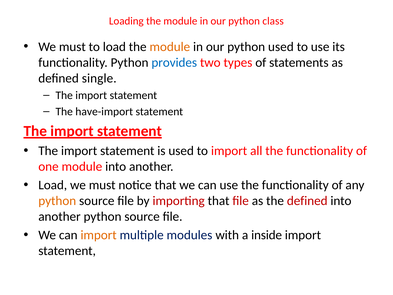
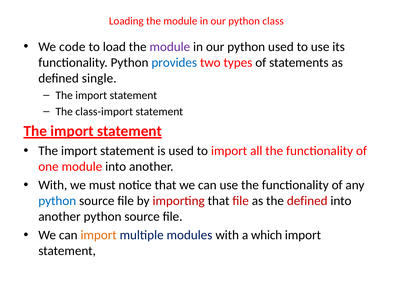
must: must -> code (72, 47)
module colour: orange -> purple (170, 47)
have-import: have-import -> class-import (104, 111)
Load: Load -> With (53, 185)
python colour: orange -> blue (57, 201)
inside: inside -> which (267, 235)
